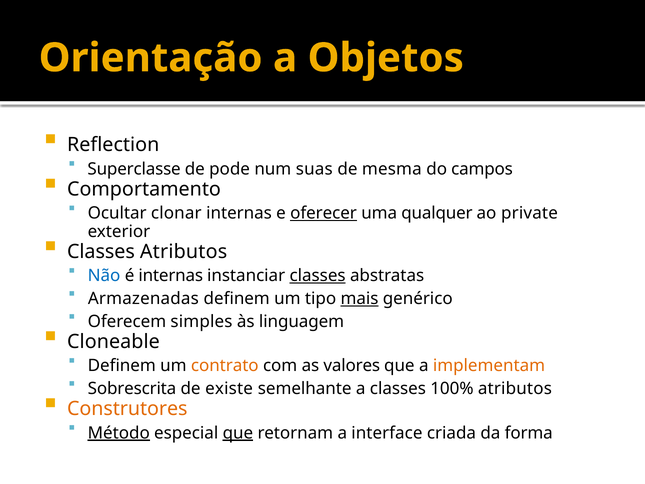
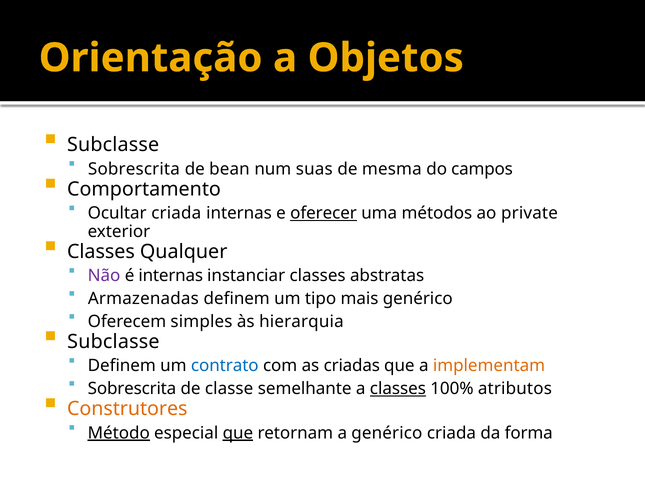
Reflection: Reflection -> Subclasse (113, 145)
Superclasse: Superclasse -> Sobrescrita (134, 169)
pode: pode -> bean (229, 169)
Ocultar clonar: clonar -> criada (176, 213)
qualquer: qualquer -> métodos (437, 213)
Classes Atributos: Atributos -> Qualquer (184, 252)
Não colour: blue -> purple (104, 276)
classes underline: present -> none (318, 276)
mais underline: present -> none (359, 299)
linguagem: linguagem -> hierarquia (301, 321)
Cloneable: Cloneable -> Subclasse (113, 342)
contrato colour: orange -> blue (225, 366)
valores: valores -> criadas (352, 366)
existe: existe -> classe (229, 389)
classes underline: none -> present (398, 389)
a interface: interface -> genérico (387, 433)
